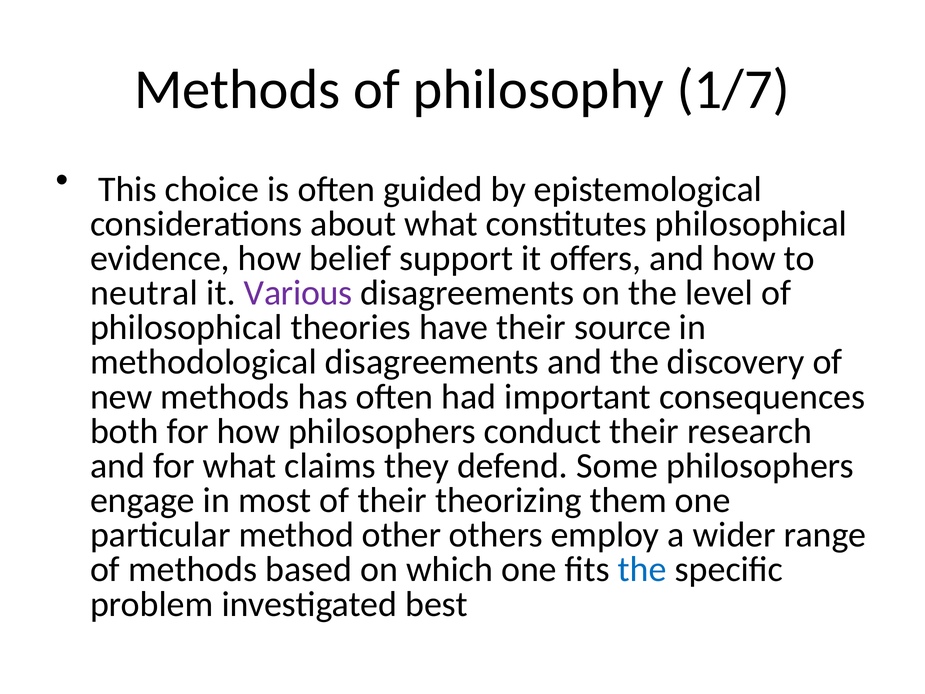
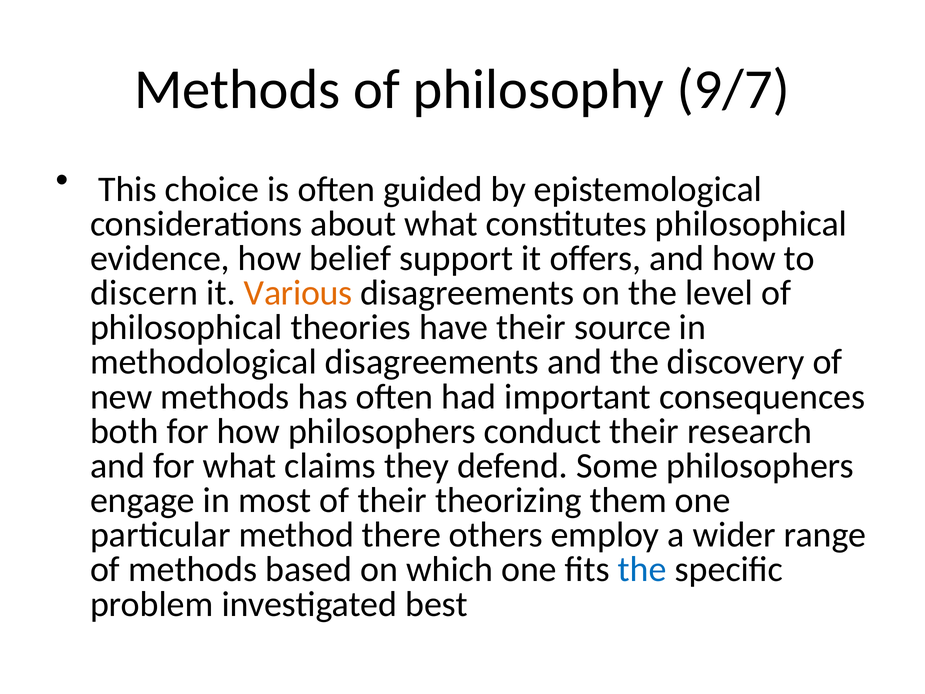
1/7: 1/7 -> 9/7 (733, 90)
neutral: neutral -> discern (144, 293)
Various colour: purple -> orange (298, 293)
other: other -> there (401, 535)
